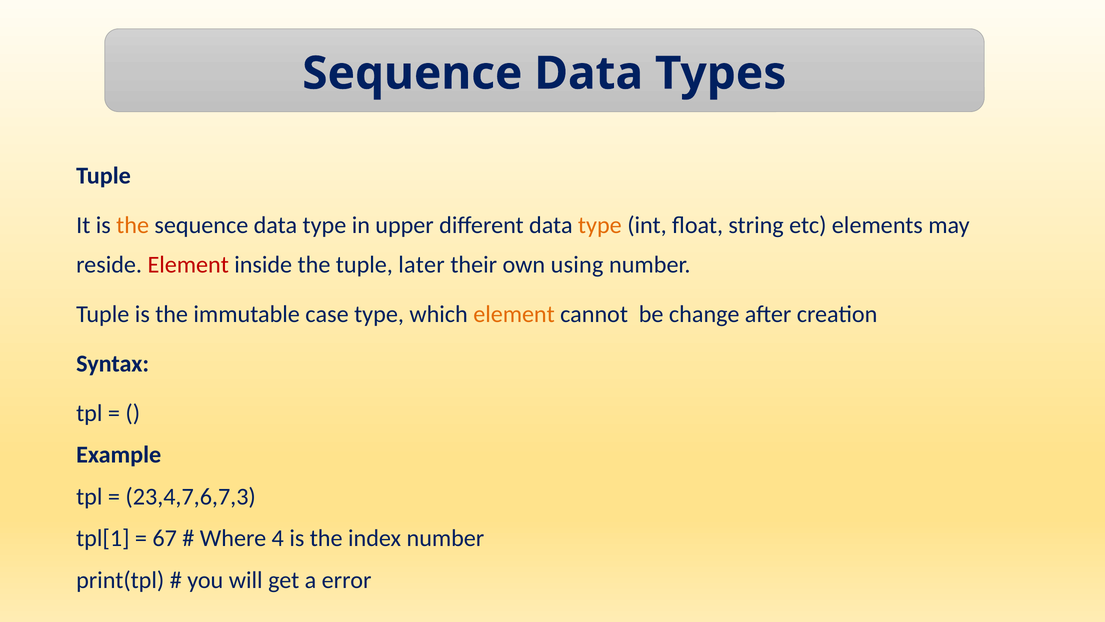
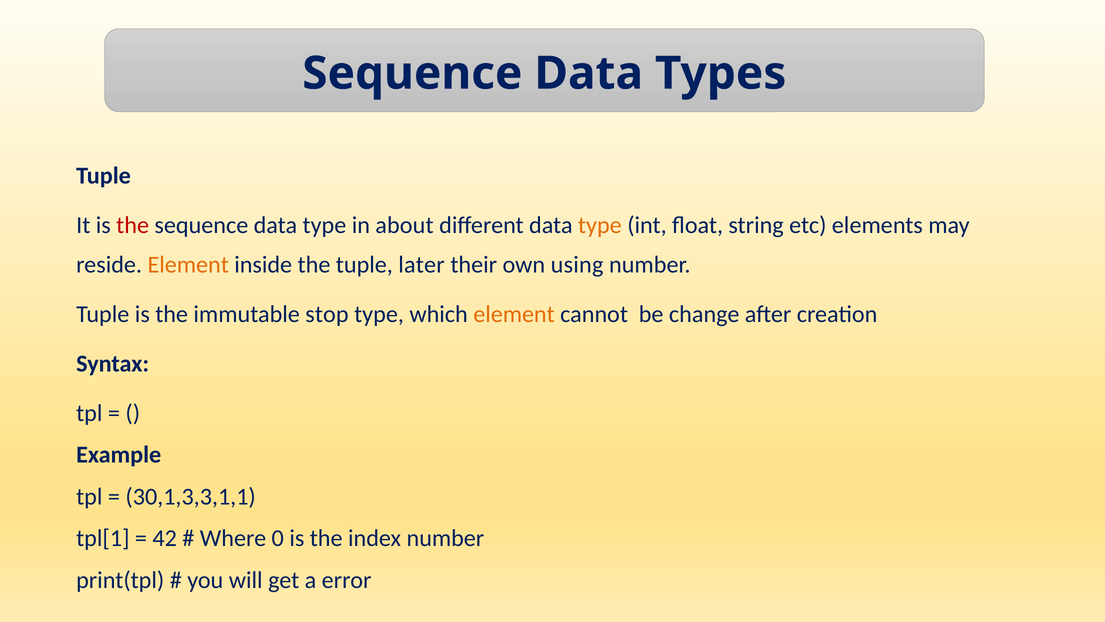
the colour: orange -> red (133, 225)
upper: upper -> about (404, 225)
Element colour: red -> orange (188, 264)
case: case -> stop (327, 314)
23,4,7,6,7,3: 23,4,7,6,7,3 -> 30,1,3,3,1,1 (191, 496)
67: 67 -> 42 (165, 538)
4: 4 -> 0 (278, 538)
